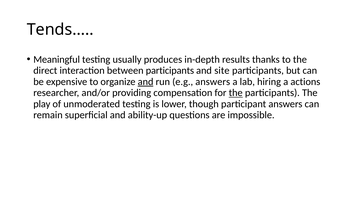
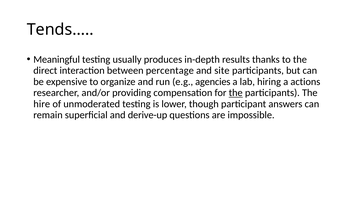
between participants: participants -> percentage (170, 70)
and underline: present -> none (146, 81)
e.g answers: answers -> agencies (213, 81)
play: play -> hire (42, 104)
ability-up: ability-up -> derive-up (148, 115)
